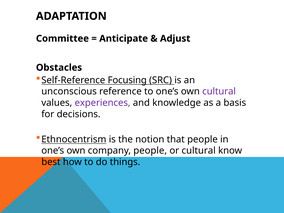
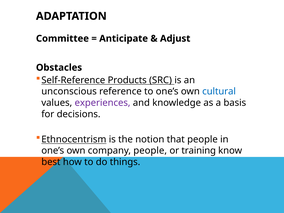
Focusing: Focusing -> Products (127, 80)
cultural colour: purple -> blue (219, 91)
or cultural: cultural -> training (199, 151)
